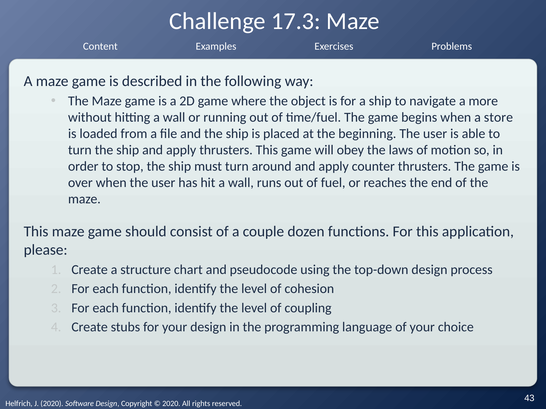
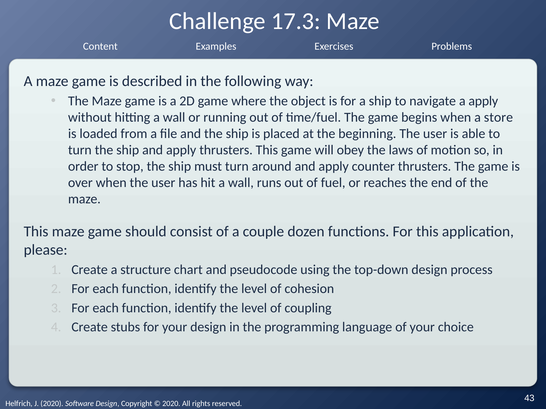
a more: more -> apply (483, 101)
